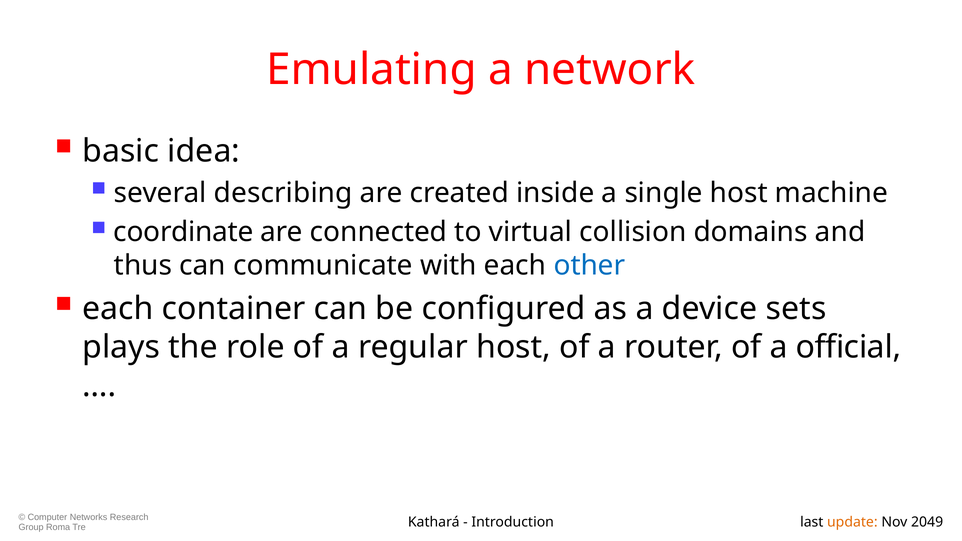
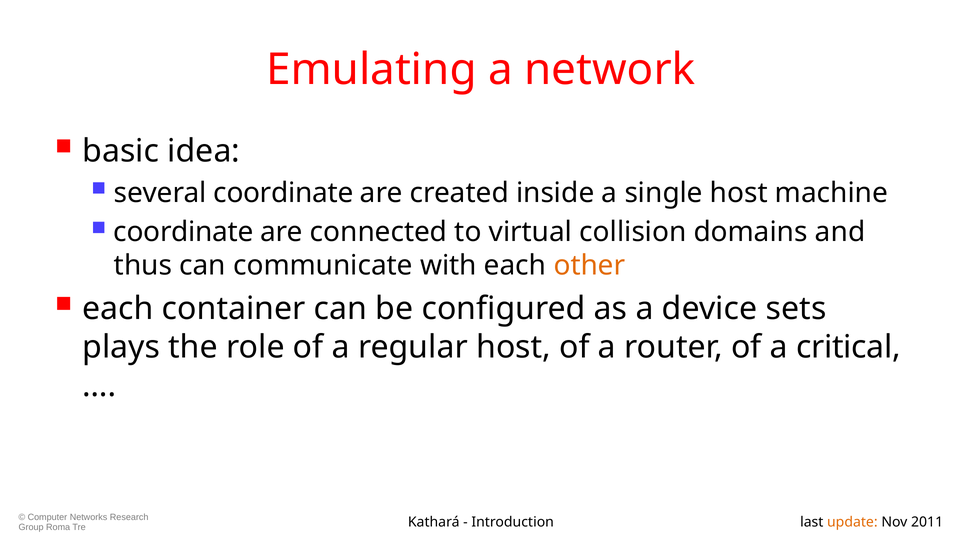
several describing: describing -> coordinate (283, 193)
other colour: blue -> orange (589, 266)
official: official -> critical (848, 347)
2049: 2049 -> 2011 (927, 522)
